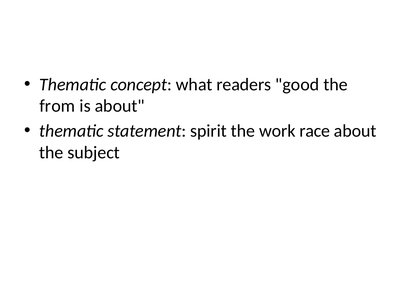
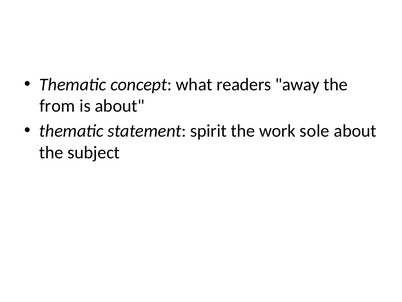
good: good -> away (297, 84)
race: race -> sole (315, 131)
